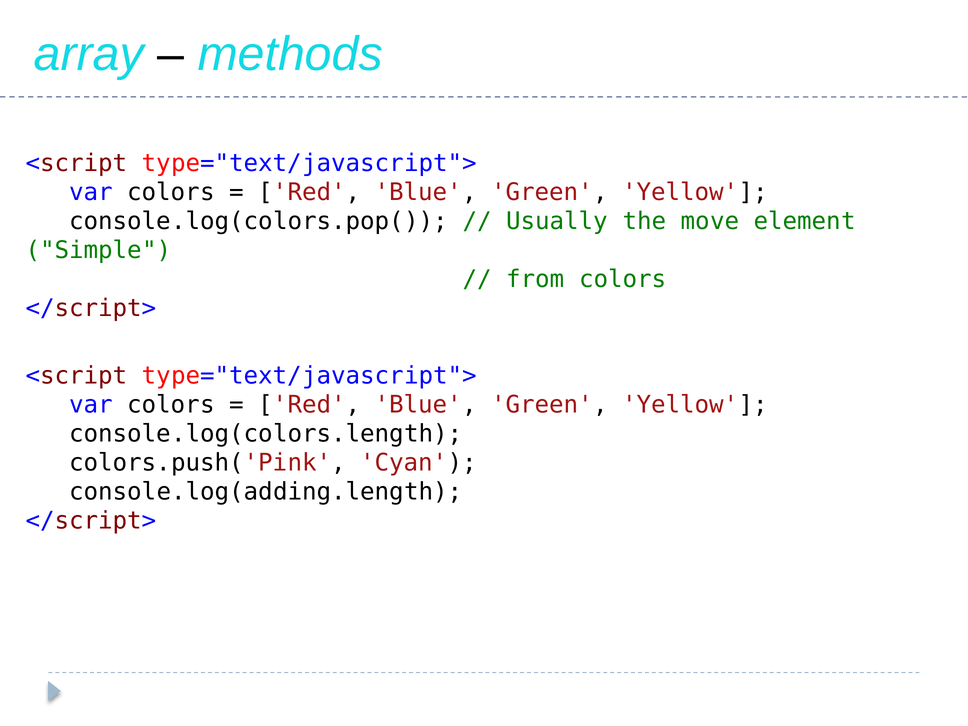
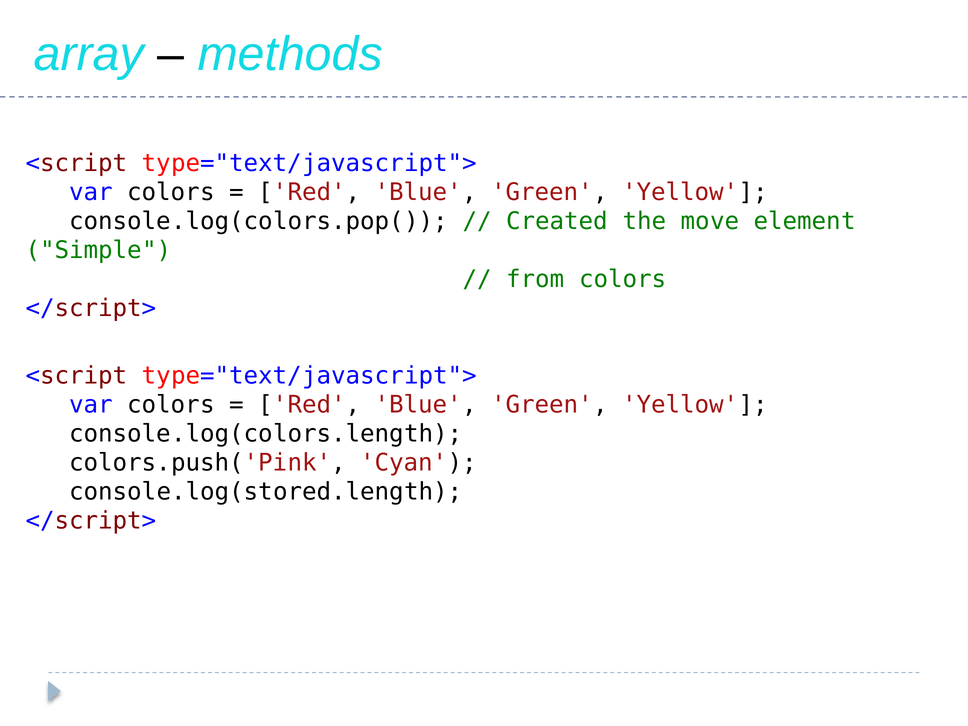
Usually: Usually -> Created (557, 221)
console.log(adding.length: console.log(adding.length -> console.log(stored.length (266, 492)
